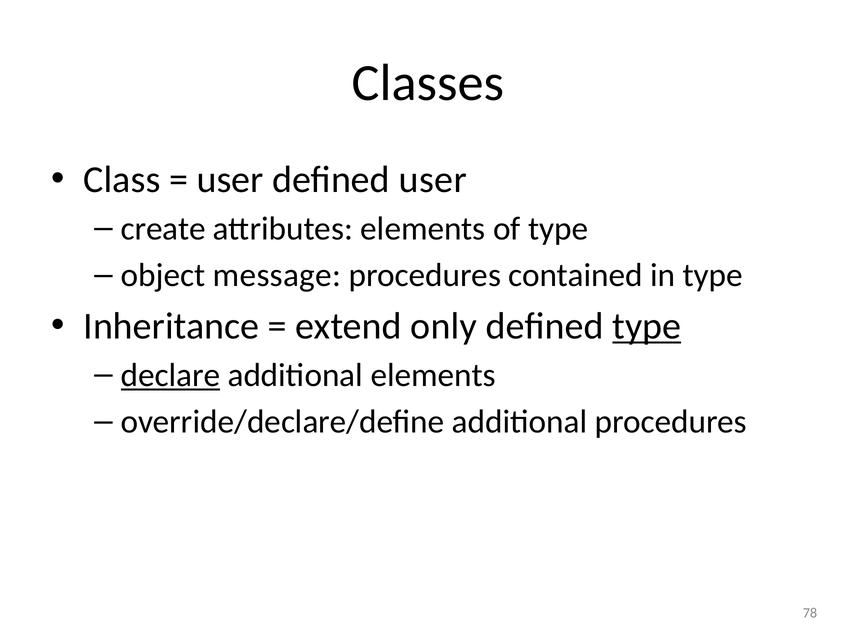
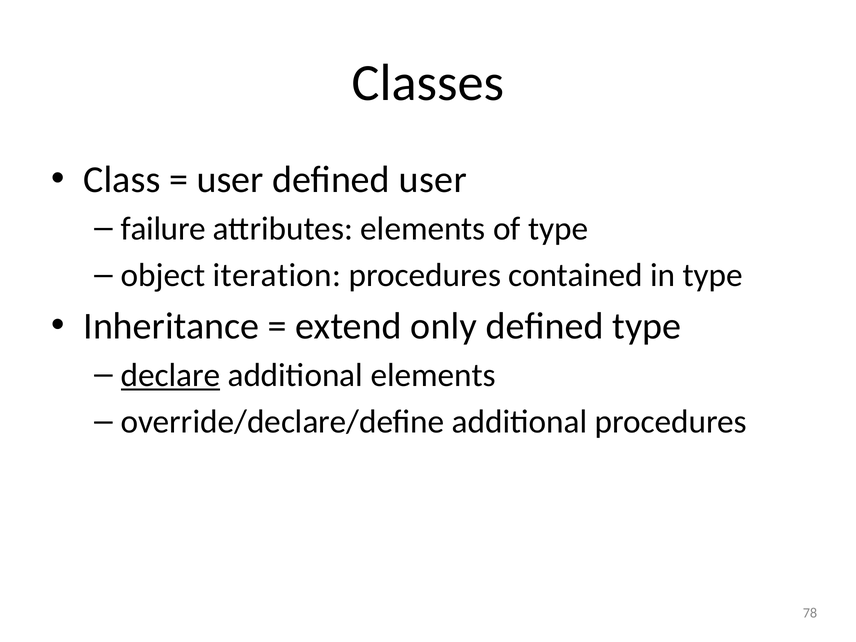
create: create -> failure (163, 229)
message: message -> iteration (277, 275)
type underline: present -> none (647, 326)
